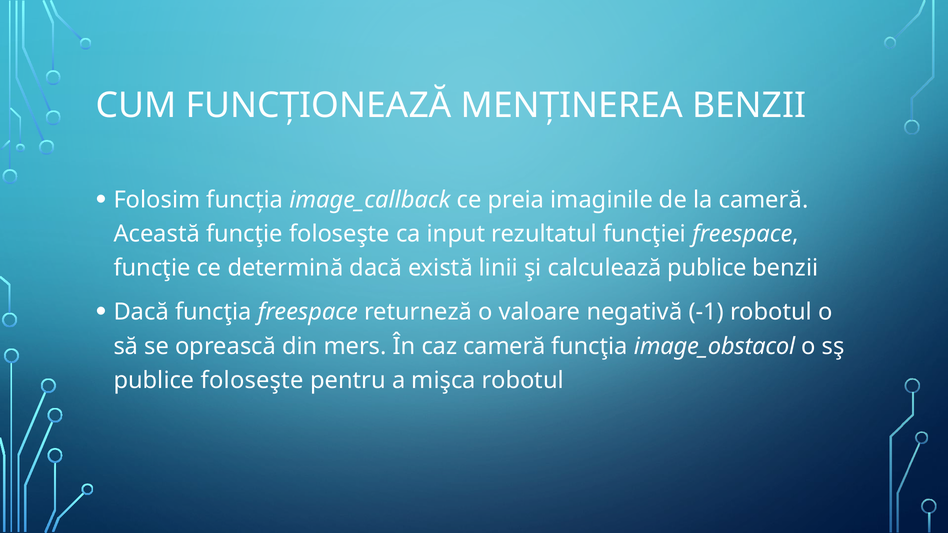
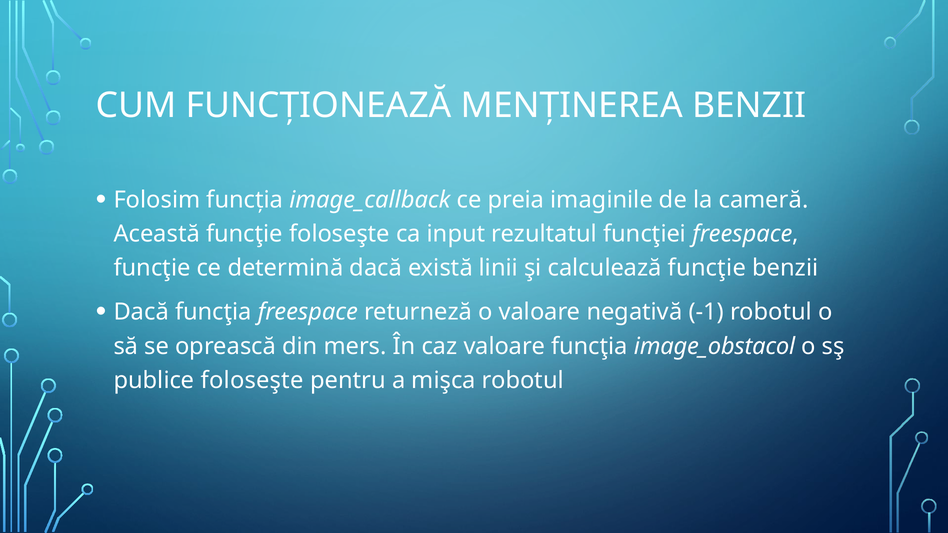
calculează publice: publice -> funcţie (707, 268)
caz cameră: cameră -> valoare (504, 346)
